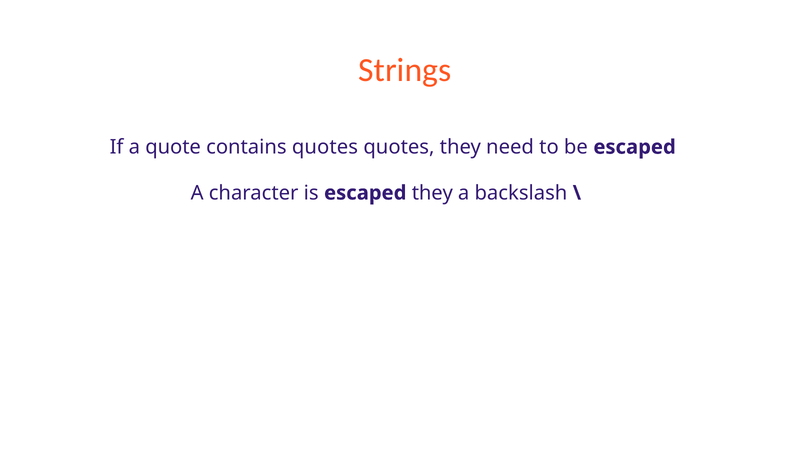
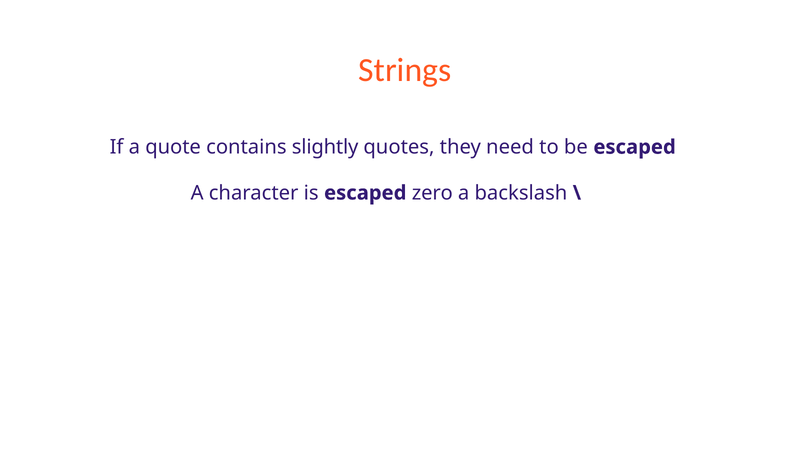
contains quotes: quotes -> slightly (325, 147)
escaped they: they -> zero (432, 193)
